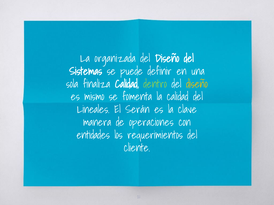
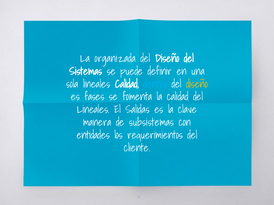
sola finaliza: finaliza -> lineales (97, 84)
dentro colour: light green -> light blue (155, 84)
mismo: mismo -> fases (94, 97)
Serán: Serán -> Salidas (138, 110)
operaciones: operaciones -> subsistemas (151, 123)
